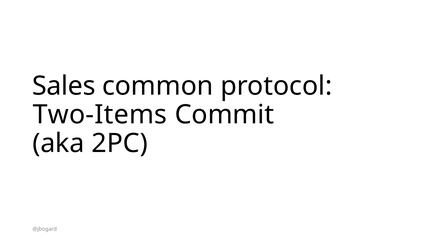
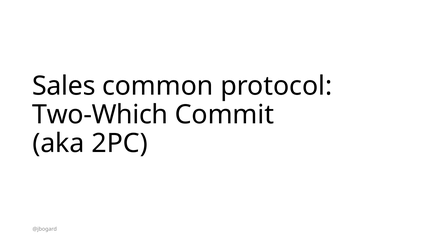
Two-Items: Two-Items -> Two-Which (100, 115)
